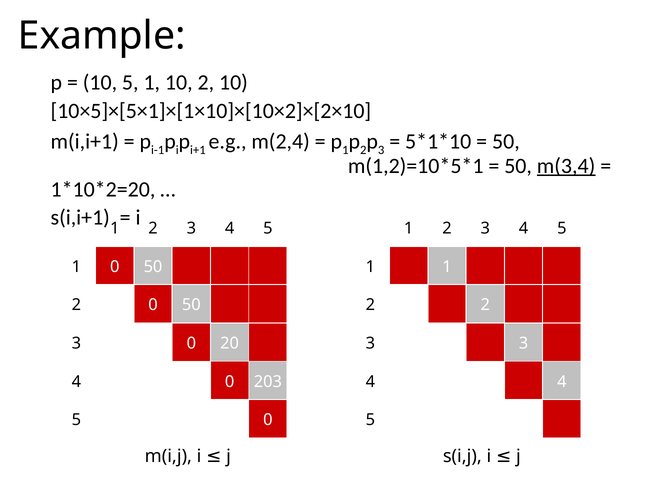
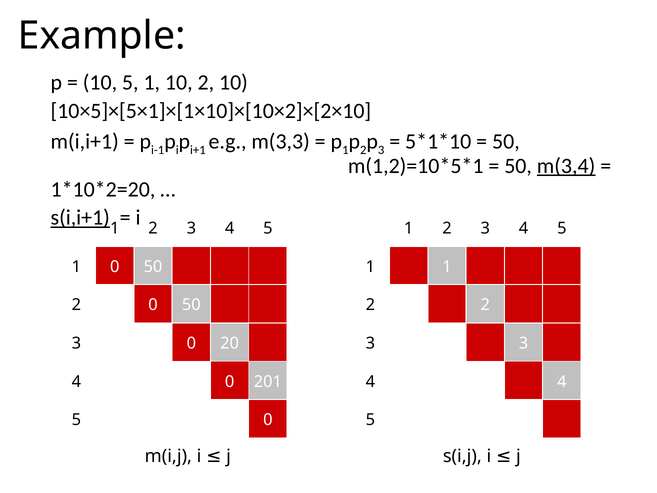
m(2,4: m(2,4 -> m(3,3 (281, 142)
s(i,i+1 underline: none -> present (80, 218)
203: 203 -> 201 (268, 381)
